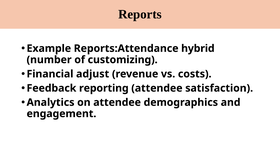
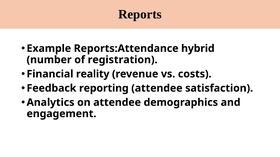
customizing: customizing -> registration (123, 60)
adjust: adjust -> reality (93, 74)
